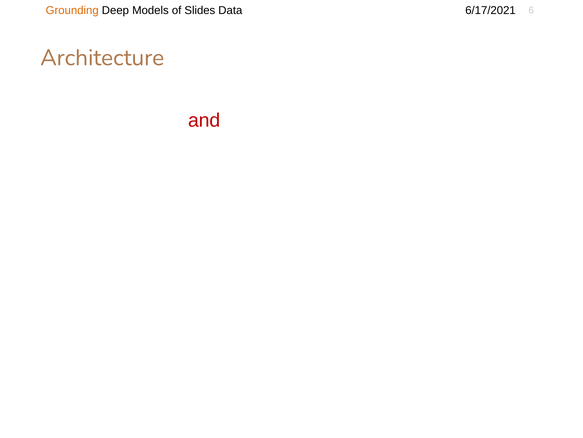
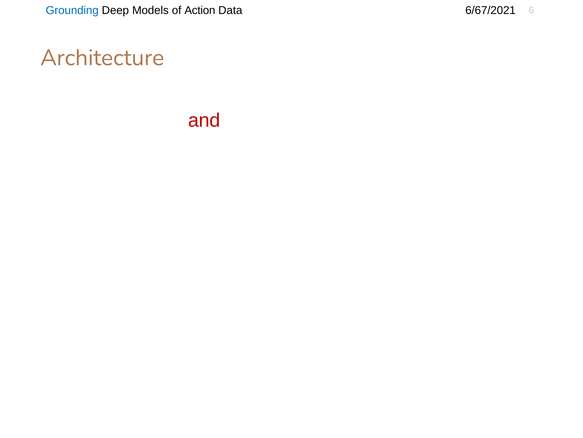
Grounding colour: orange -> blue (72, 10)
Slides: Slides -> Action (200, 10)
6/17/2021: 6/17/2021 -> 6/67/2021 (490, 10)
